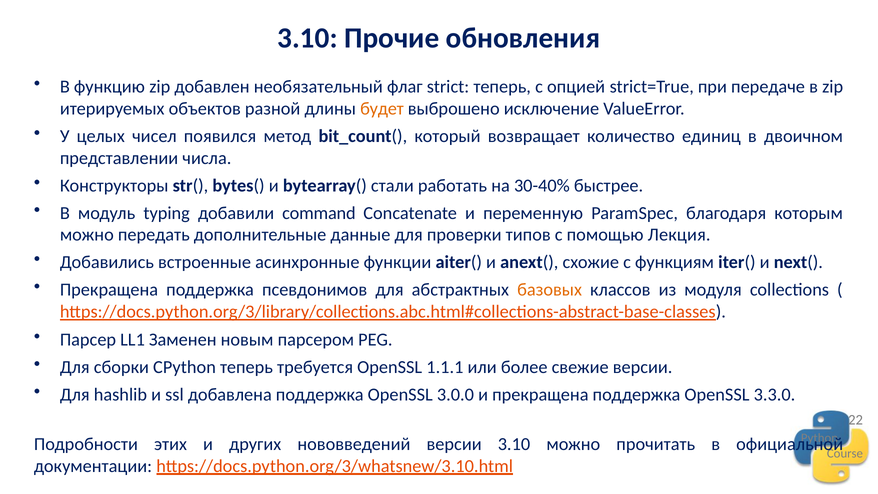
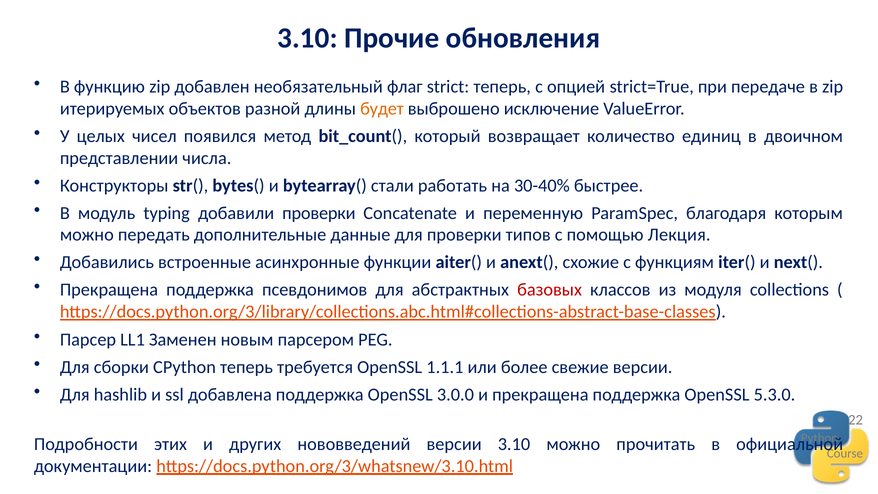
добавили command: command -> проверки (319, 213)
базовых colour: orange -> red (550, 290)
3.3.0: 3.3.0 -> 5.3.0 (774, 395)
